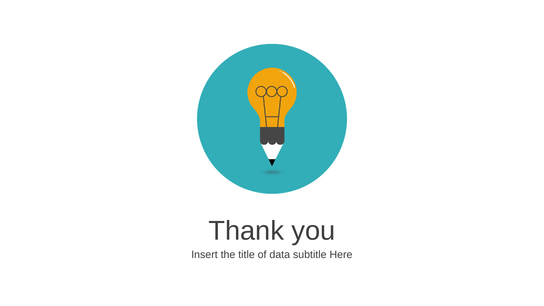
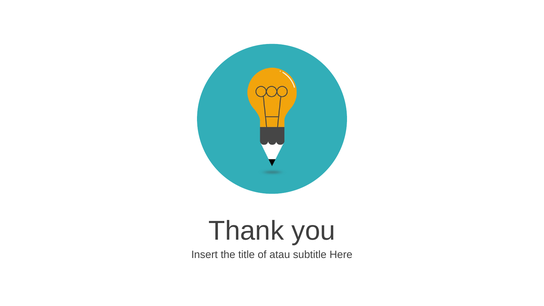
data: data -> atau (280, 255)
